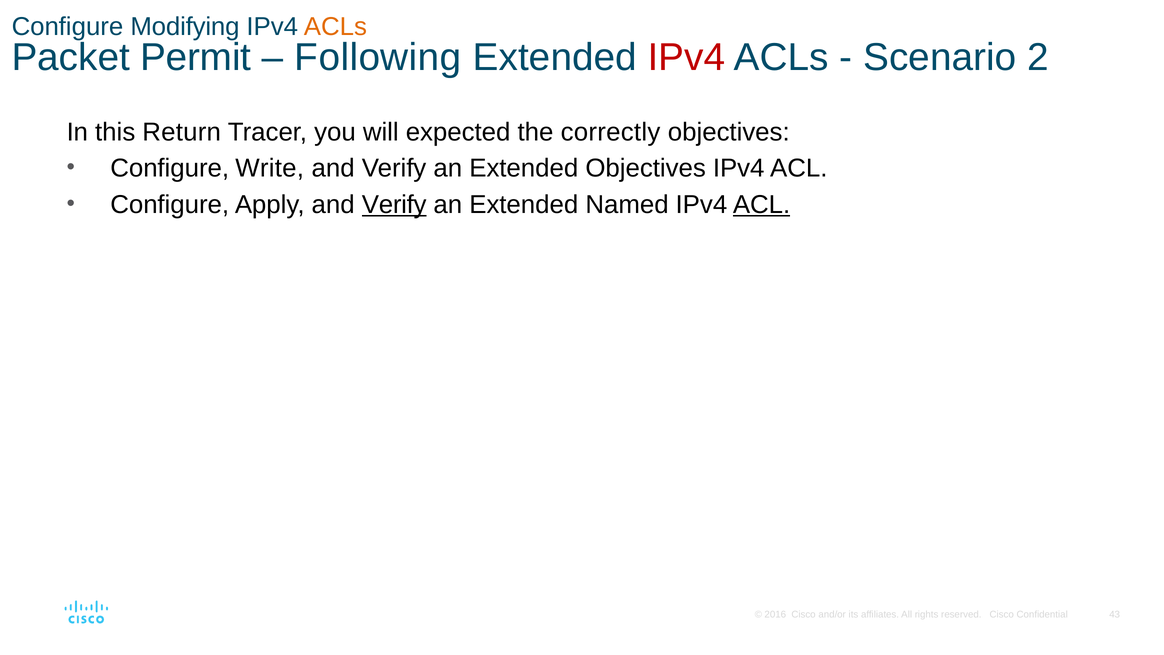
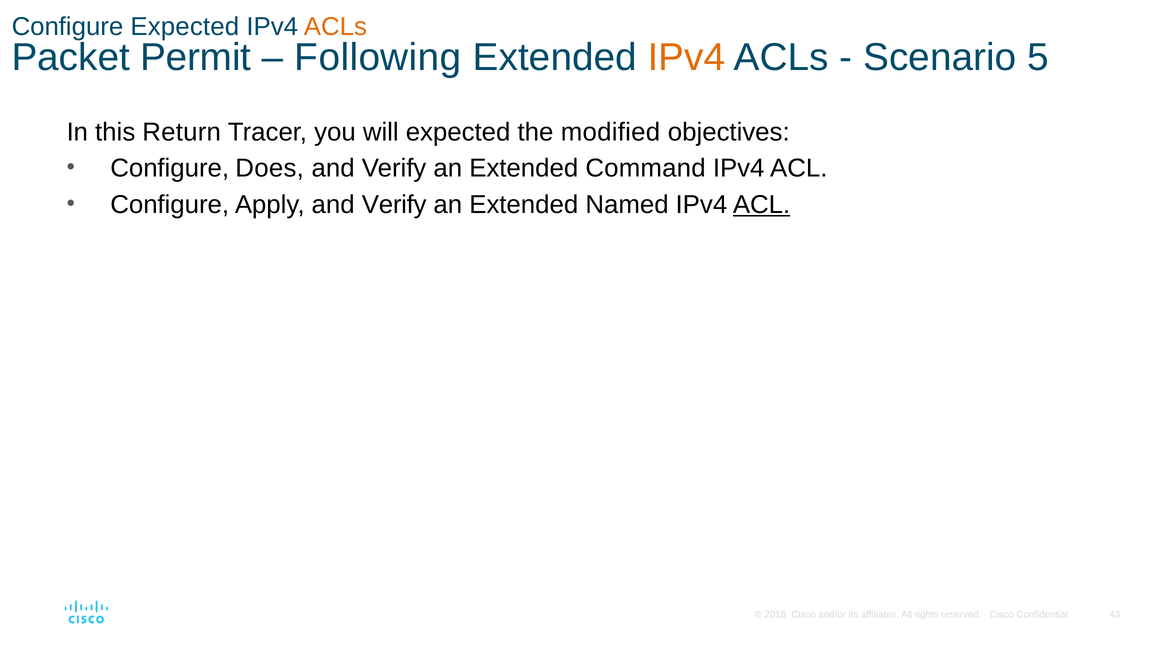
Configure Modifying: Modifying -> Expected (185, 27)
IPv4 colour: red -> orange (686, 57)
2: 2 -> 5 (1038, 57)
correctly: correctly -> modified (610, 132)
Write: Write -> Does (270, 168)
Extended Objectives: Objectives -> Command (646, 168)
Verify underline: present -> none (394, 204)
